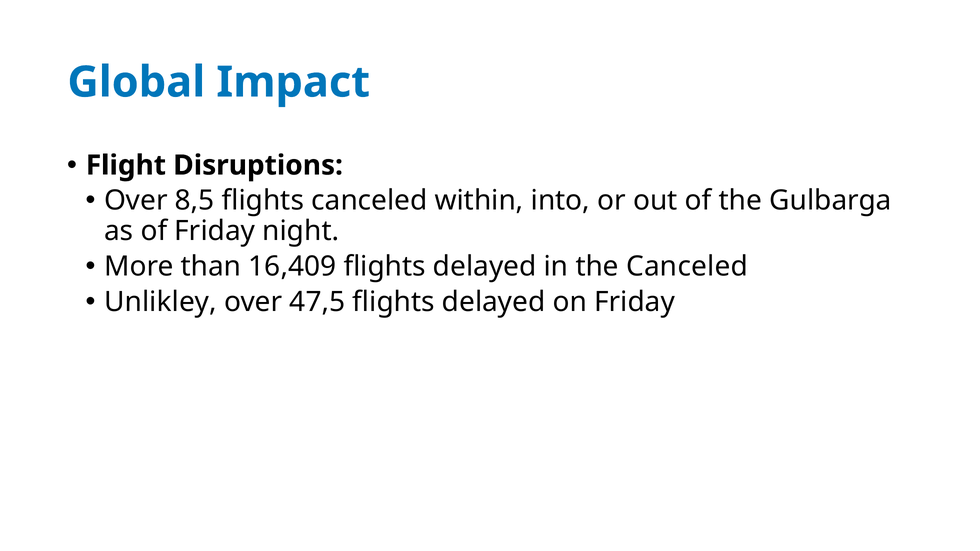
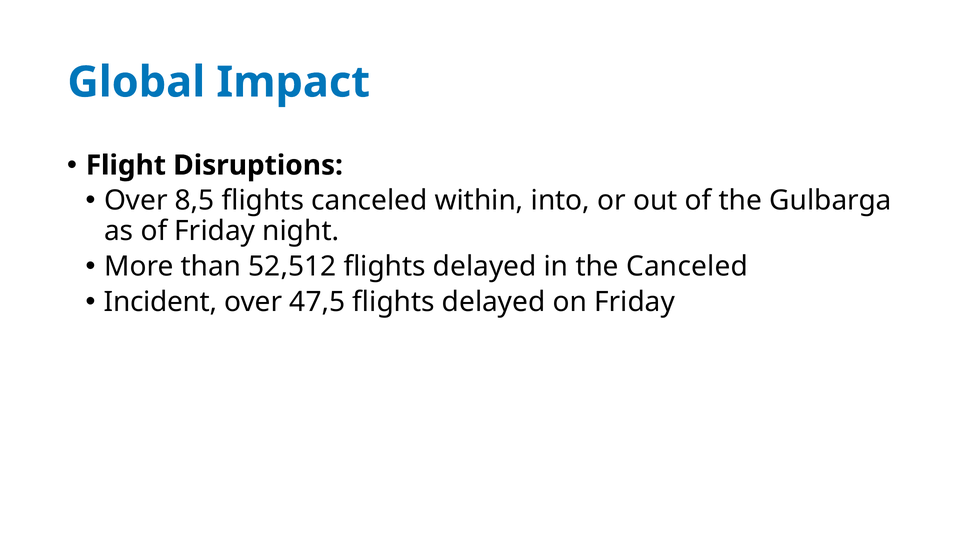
16,409: 16,409 -> 52,512 (292, 267)
Unlikley: Unlikley -> Incident (161, 302)
